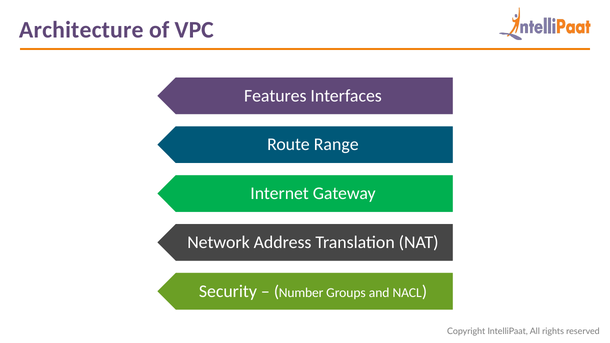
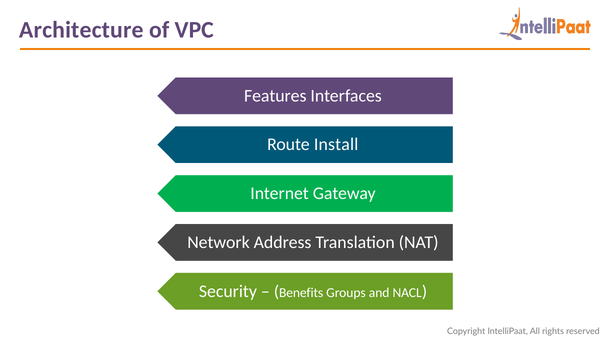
Range: Range -> Install (336, 145)
Number: Number -> Benefits (301, 293)
